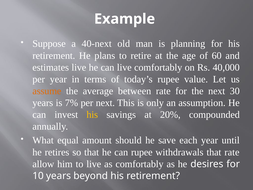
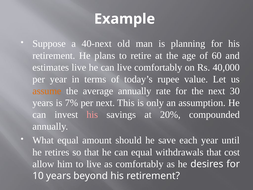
average between: between -> annually (135, 91)
his colour: yellow -> pink (92, 115)
can rupee: rupee -> equal (142, 152)
that rate: rate -> cost (232, 152)
